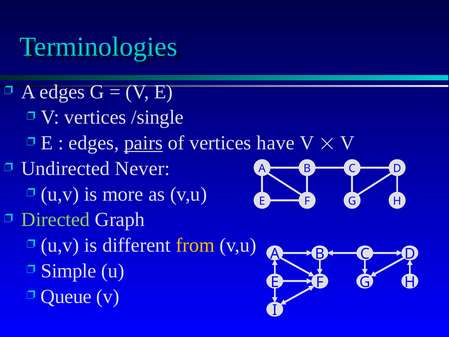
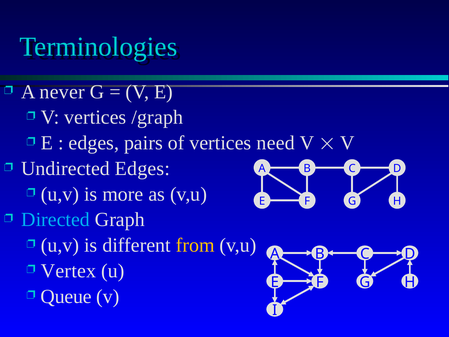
A edges: edges -> never (62, 92)
/single: /single -> /graph (157, 117)
pairs underline: present -> none (143, 143)
have: have -> need (276, 143)
Undirected Never: Never -> Edges (143, 168)
Directed colour: light green -> light blue (56, 220)
Simple: Simple -> Vertex (69, 271)
